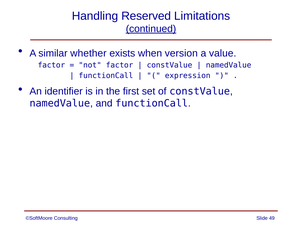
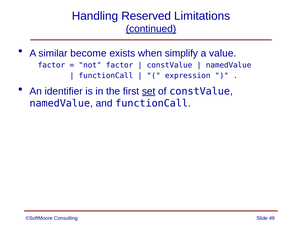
whether: whether -> become (88, 53)
version: version -> simplify (181, 53)
set underline: none -> present (149, 92)
